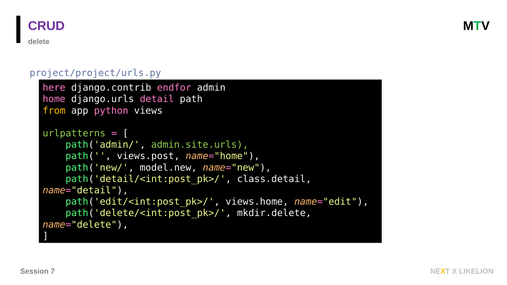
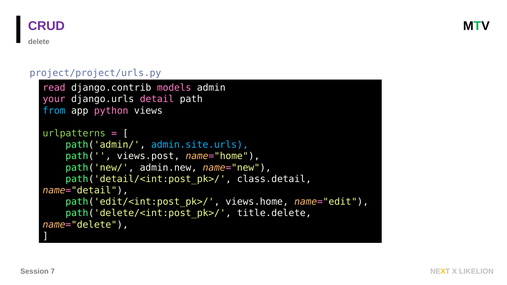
here: here -> read (54, 88)
endfor: endfor -> models (174, 88)
home: home -> your (54, 99)
from colour: yellow -> light blue (54, 111)
admin.site.urls colour: light green -> light blue (200, 145)
model.new: model.new -> admin.new (168, 168)
mkdir.delete: mkdir.delete -> title.delete (274, 213)
